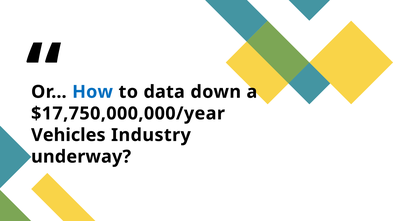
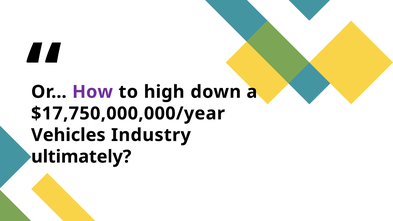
How colour: blue -> purple (93, 92)
data: data -> high (164, 92)
underway: underway -> ultimately (81, 157)
